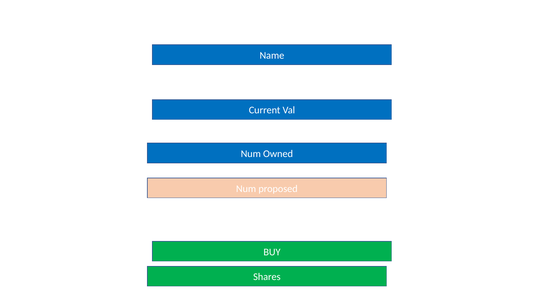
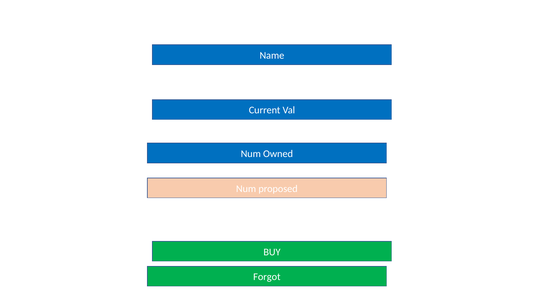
Shares: Shares -> Forgot (267, 277)
